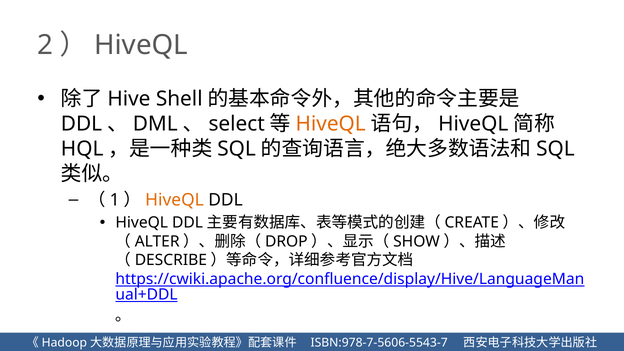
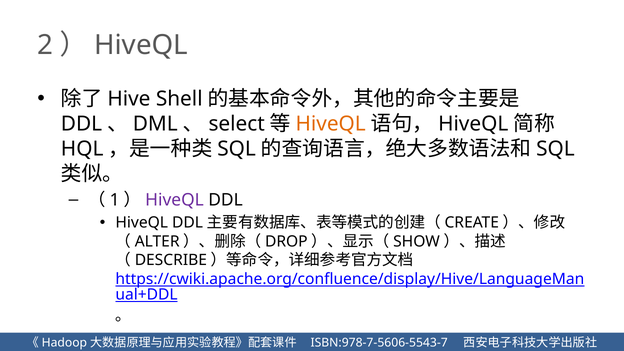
HiveQL colour: orange -> purple (175, 200)
